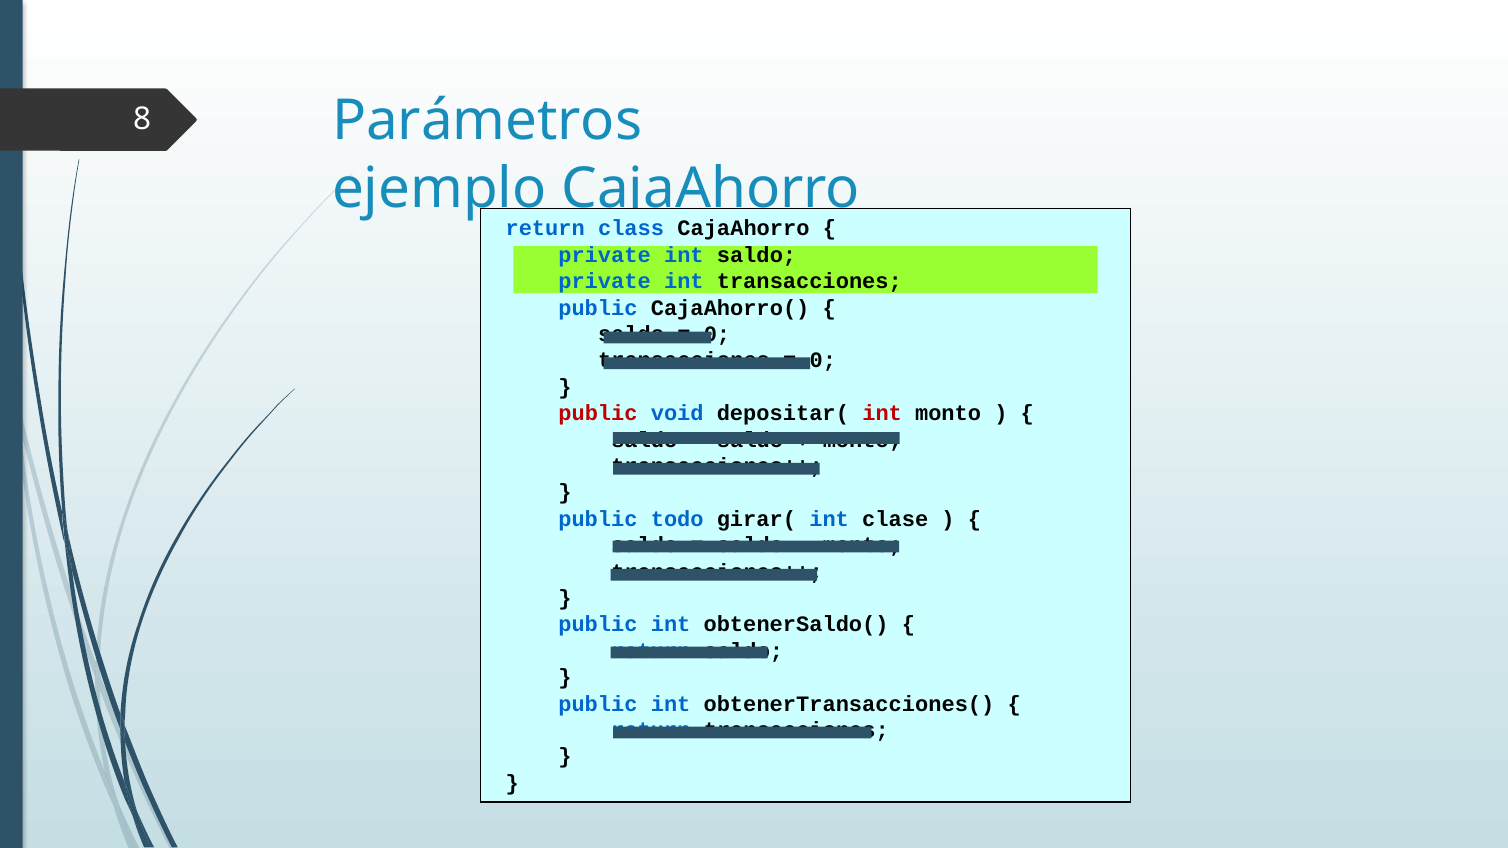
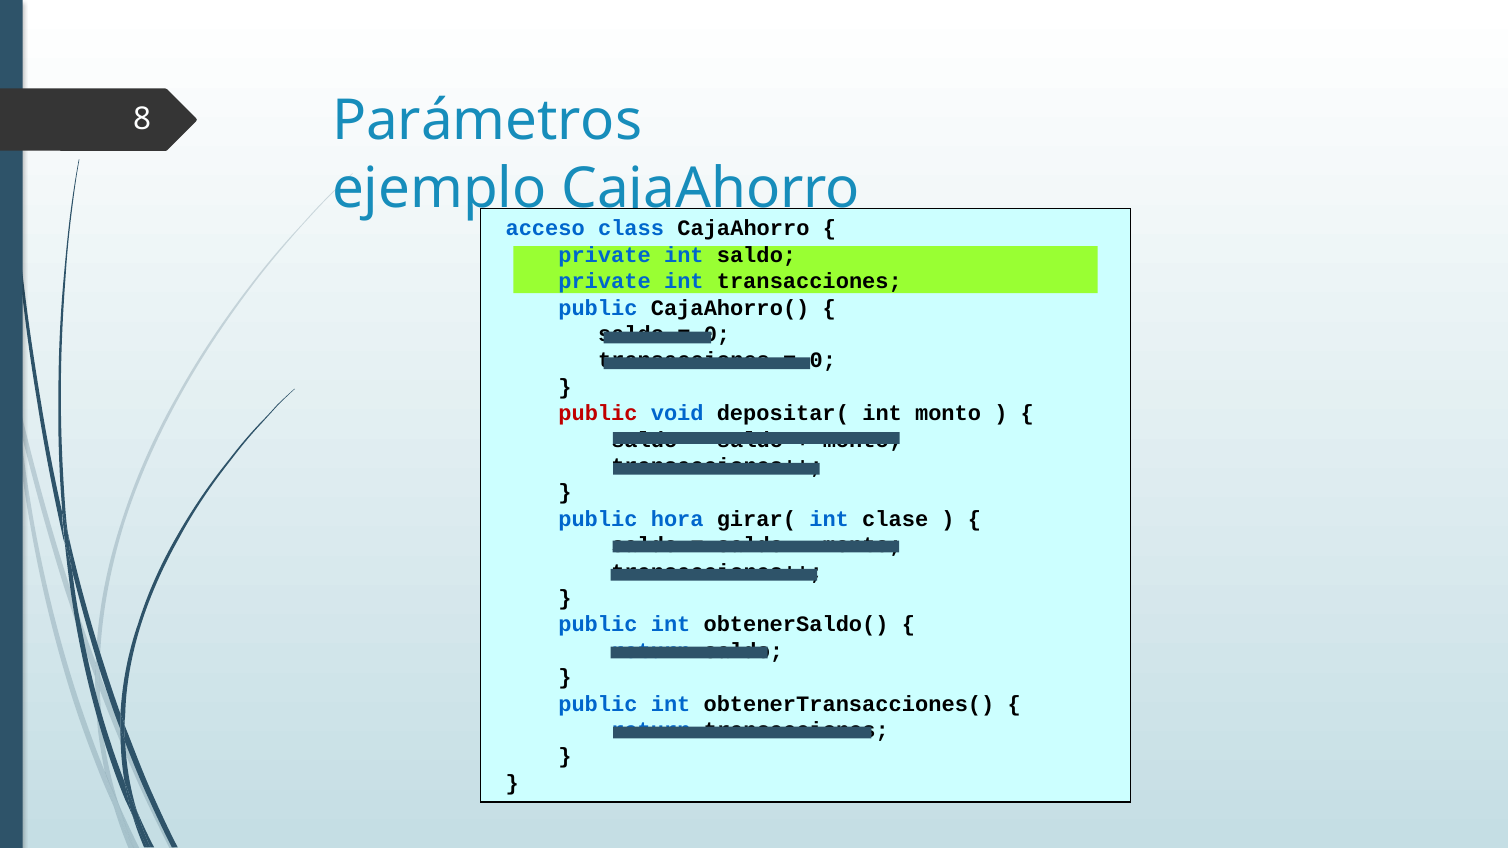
return: return -> acceso (545, 229)
int colour: red -> black (882, 414)
todo: todo -> hora (677, 519)
